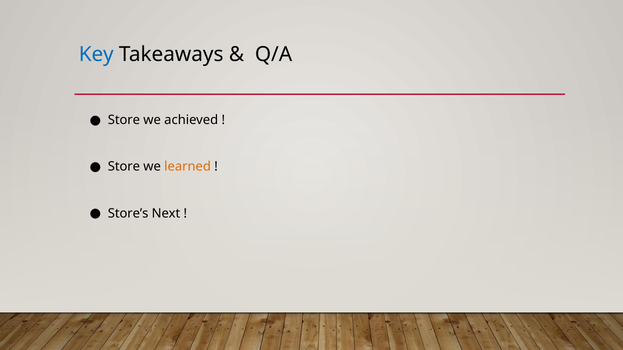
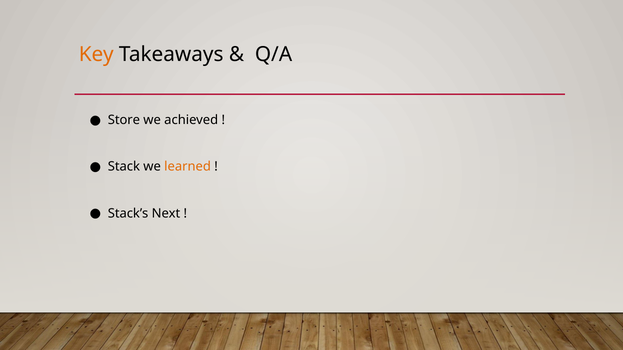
Key colour: blue -> orange (96, 55)
Store: Store -> Stack (124, 167)
Store’s: Store’s -> Stack’s (128, 214)
